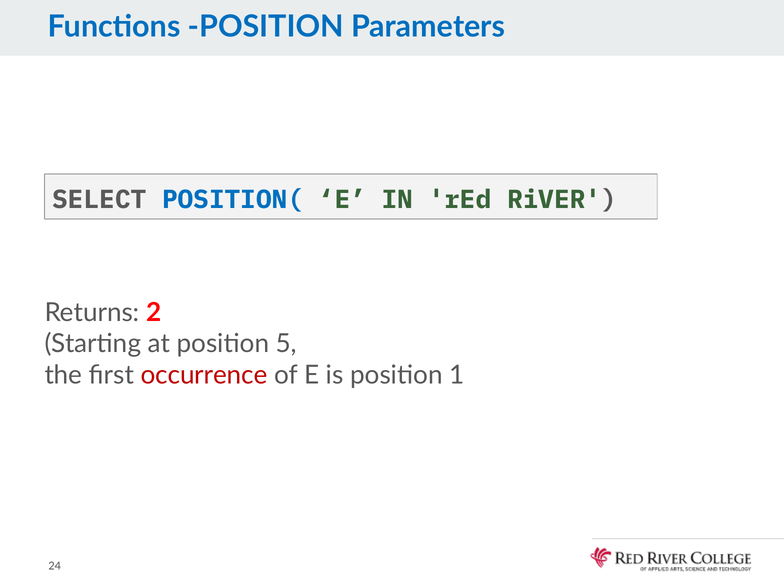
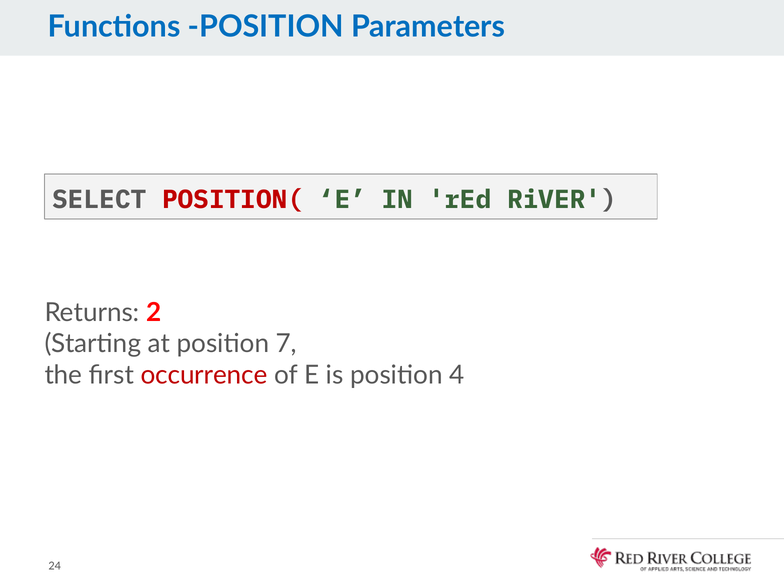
POSITION( colour: blue -> red (233, 200)
5: 5 -> 7 (286, 344)
1: 1 -> 4 (457, 375)
